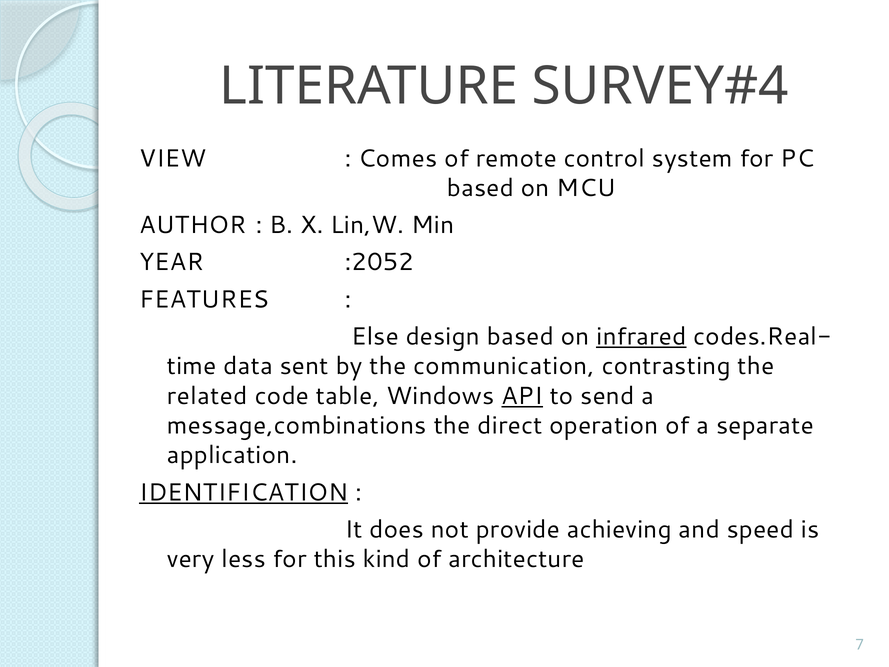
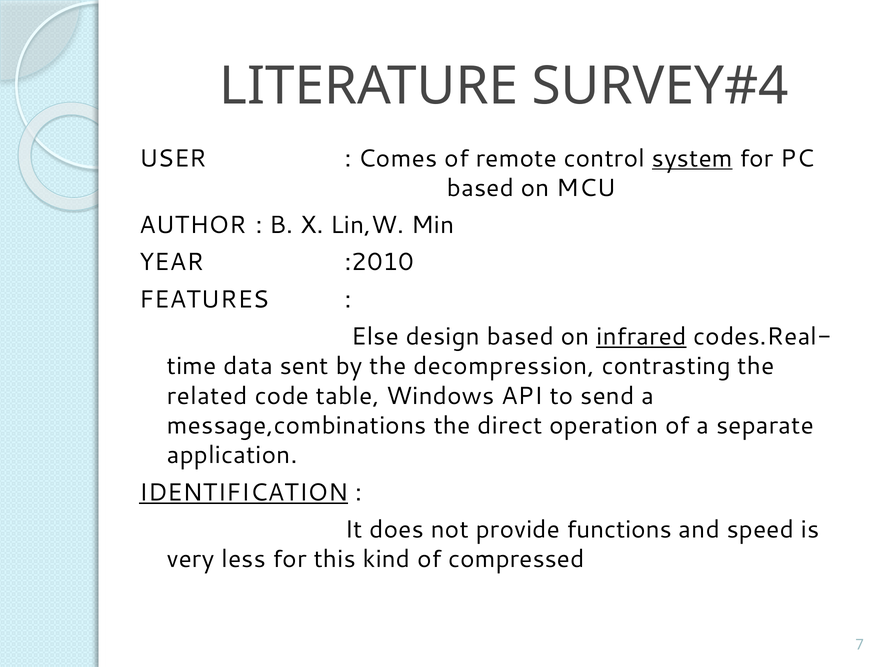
VIEW: VIEW -> USER (173, 158)
system underline: none -> present (692, 158)
:2052: :2052 -> :2010 (379, 262)
communication: communication -> decompression (504, 366)
API underline: present -> none (522, 396)
achieving: achieving -> functions (619, 529)
architecture: architecture -> compressed (516, 559)
